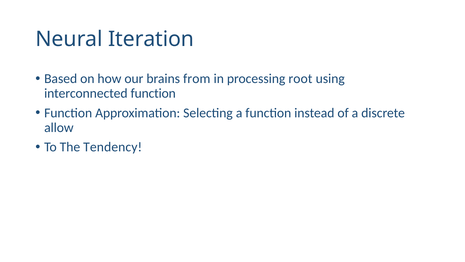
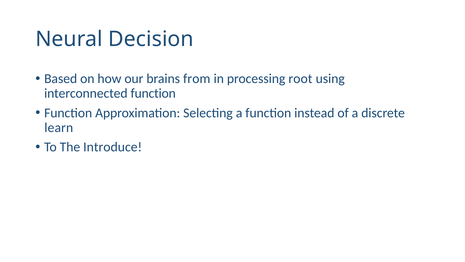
Iteration: Iteration -> Decision (151, 39)
allow: allow -> learn (59, 127)
Tendency: Tendency -> Introduce (113, 147)
